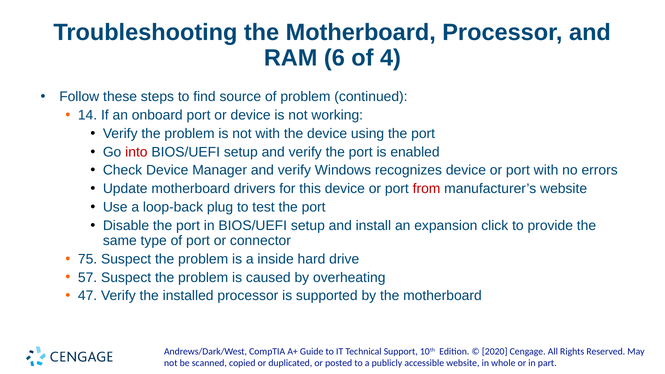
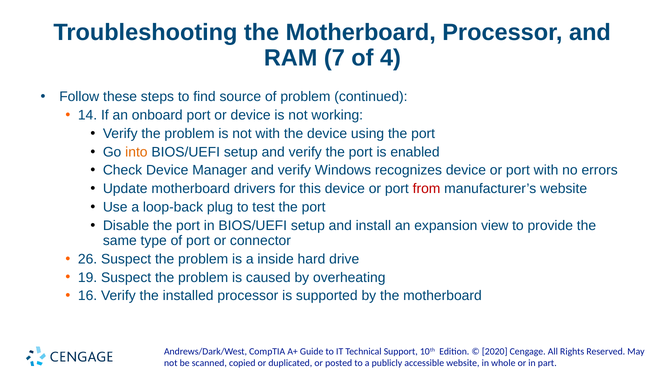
6: 6 -> 7 (334, 58)
into colour: red -> orange (136, 152)
click: click -> view (495, 226)
75: 75 -> 26 (88, 259)
57: 57 -> 19 (88, 277)
47: 47 -> 16 (88, 296)
